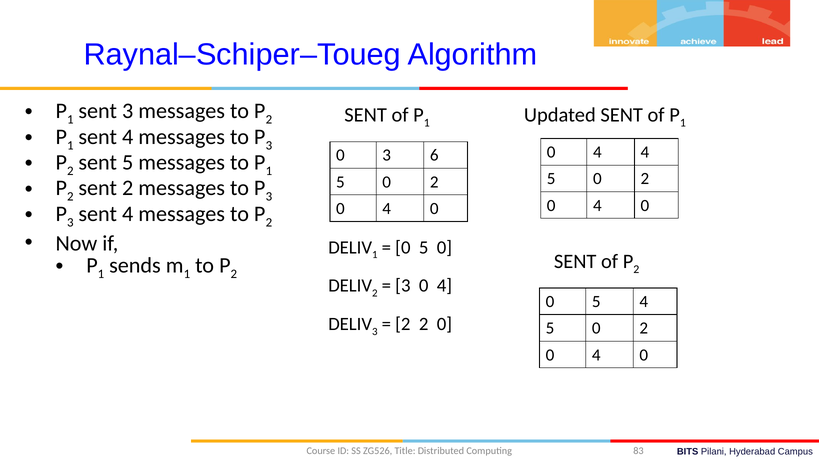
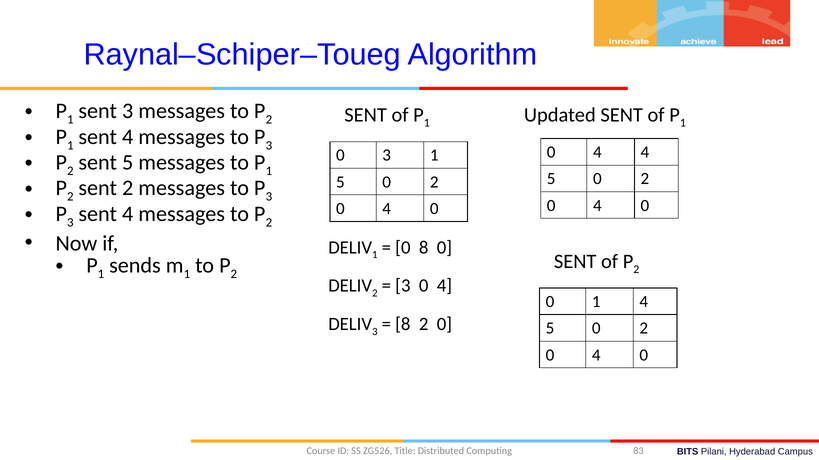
3 6: 6 -> 1 (434, 156)
5: 5 -> 8 (424, 248)
5: 5 -> 1 (596, 302)
2: 2 -> 8 (403, 325)
